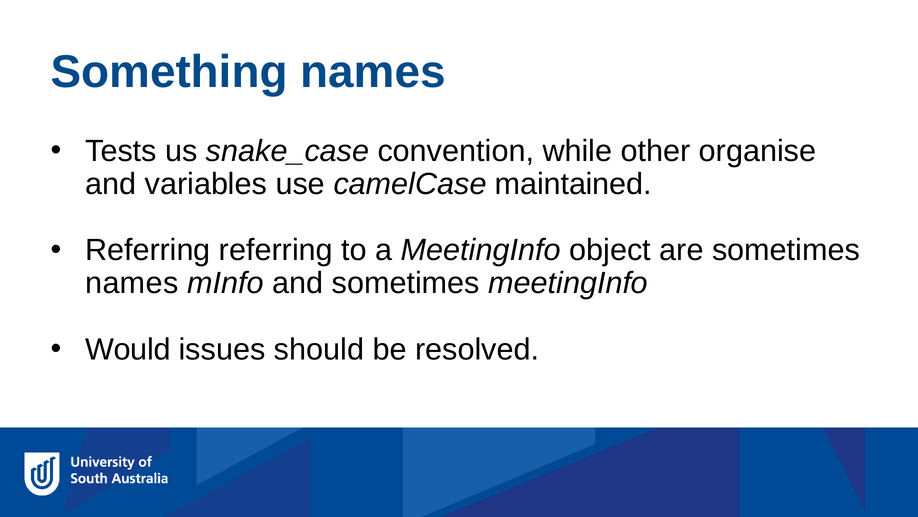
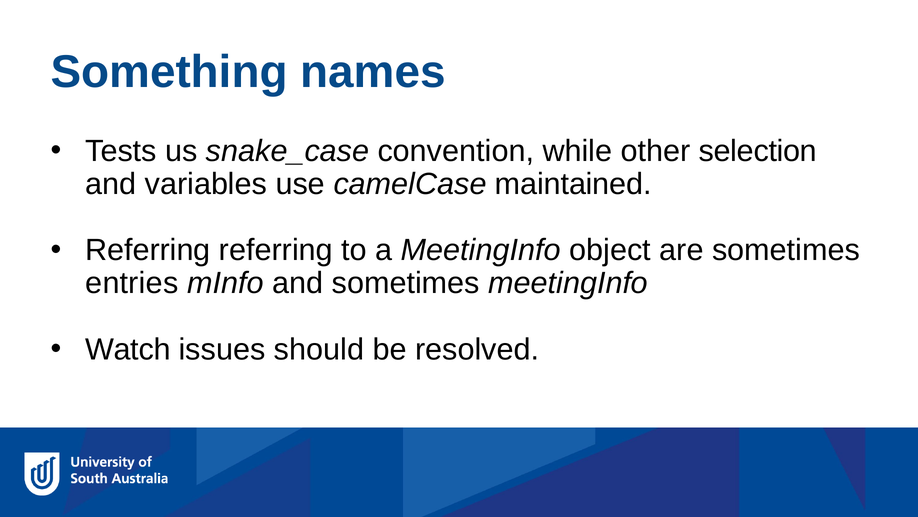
organise: organise -> selection (758, 151)
names: names -> entries (132, 283)
Would: Would -> Watch (128, 349)
